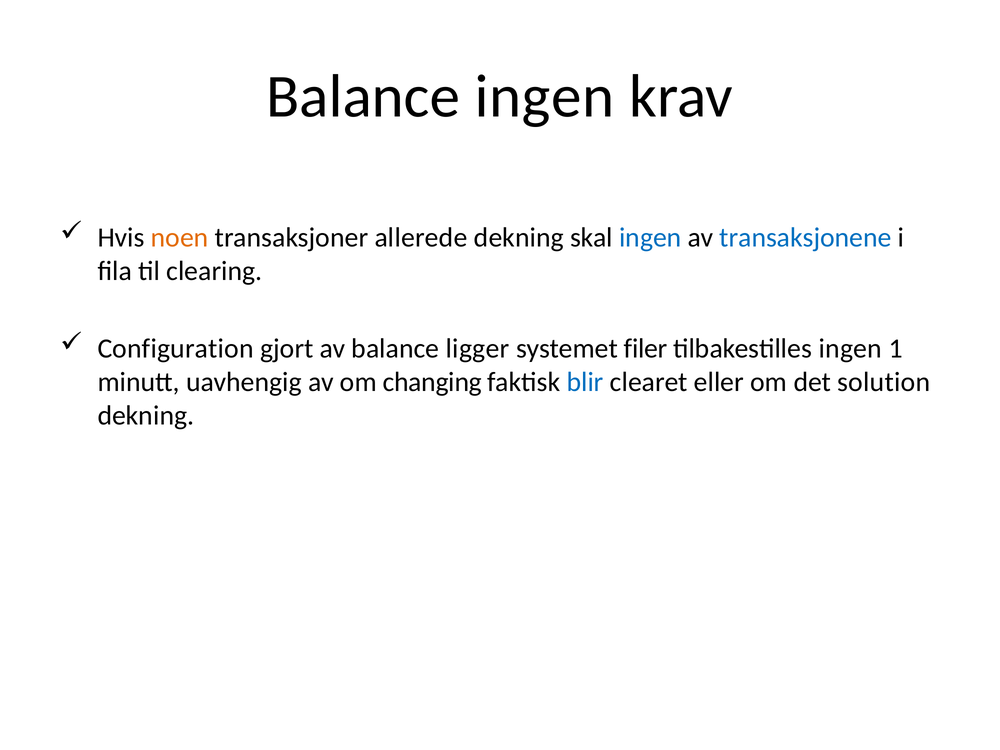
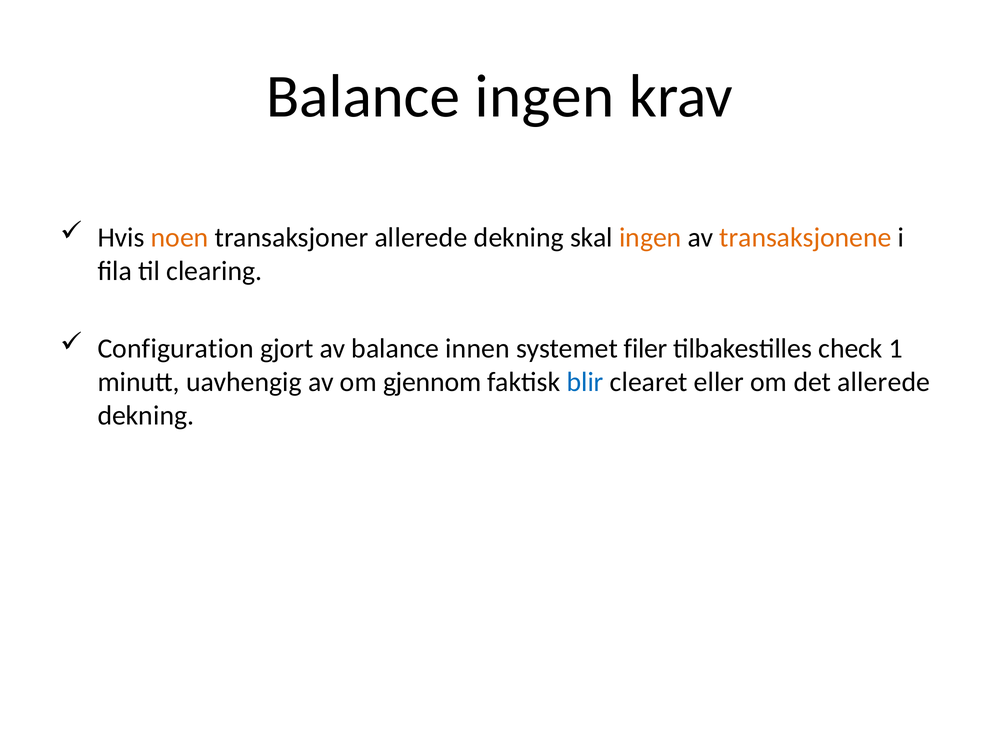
ingen colour: blue -> orange (650, 238)
transaksjonene colour: blue -> orange (805, 238)
ligger: ligger -> innen (478, 349)
tilbakestilles ingen: ingen -> check (850, 349)
changing: changing -> gjennom (432, 382)
det solution: solution -> allerede (884, 382)
